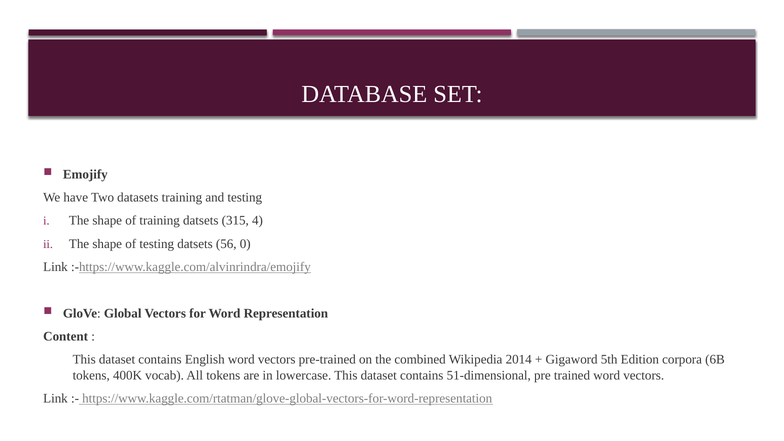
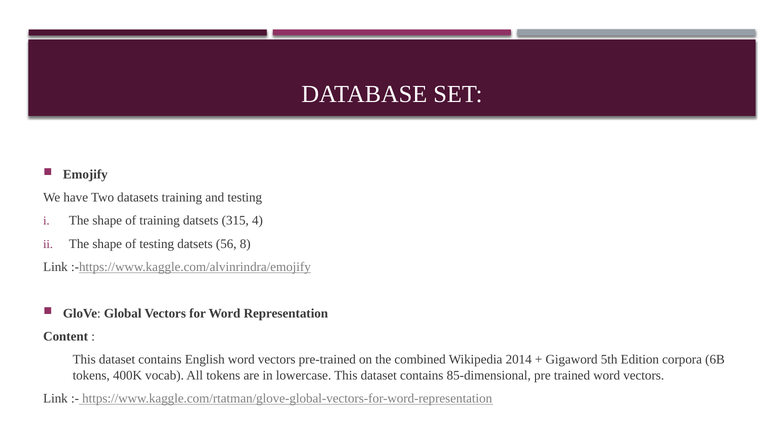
0: 0 -> 8 (245, 244)
51-dimensional: 51-dimensional -> 85-dimensional (489, 375)
